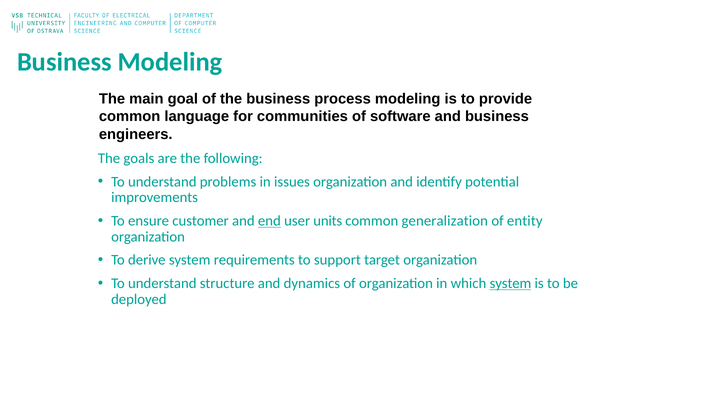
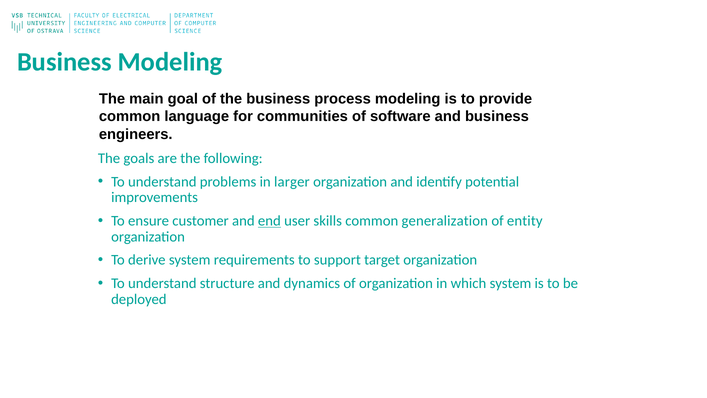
issues: issues -> larger (292, 182)
units: units -> skills (328, 221)
system underline: present -> none (510, 283)
